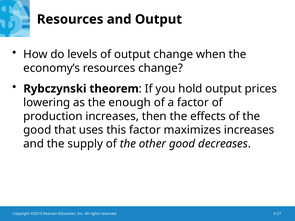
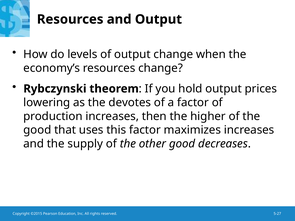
enough: enough -> devotes (130, 103)
effects: effects -> higher (208, 116)
